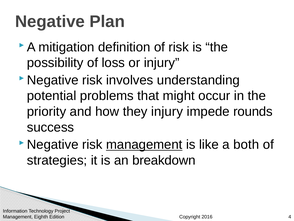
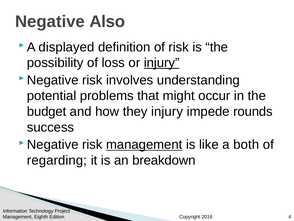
Plan: Plan -> Also (107, 22)
mitigation: mitigation -> displayed (66, 47)
injury underline: none -> present (162, 63)
priority: priority -> budget (47, 111)
strategies: strategies -> regarding (57, 160)
